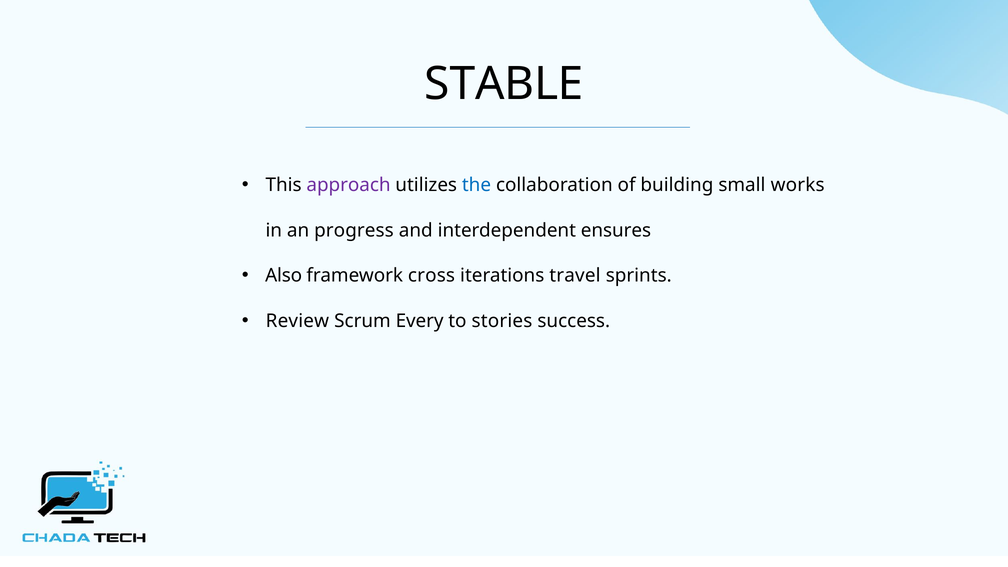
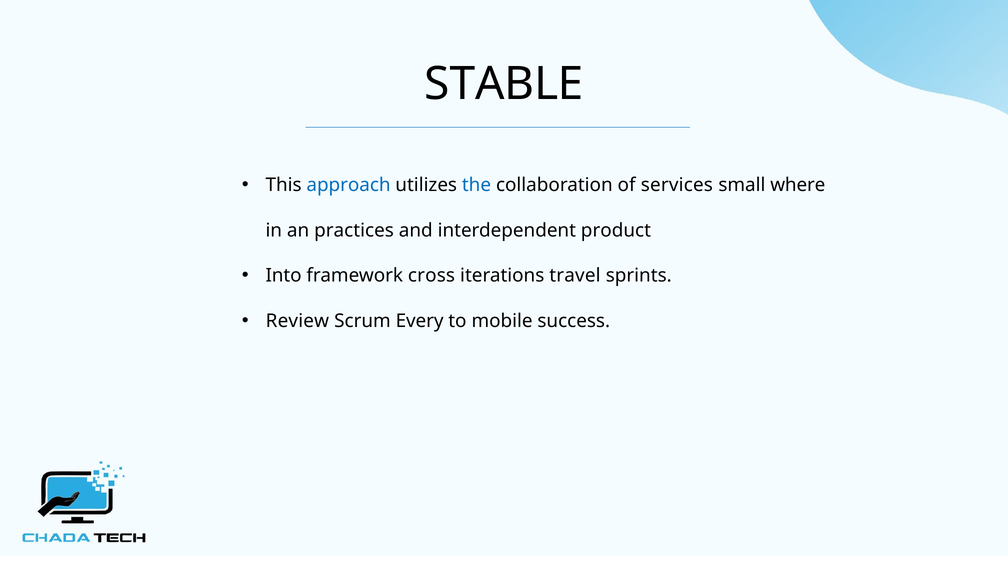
approach colour: purple -> blue (349, 185)
building: building -> services (677, 185)
works: works -> where (798, 185)
progress: progress -> practices (354, 230)
ensures: ensures -> product (616, 230)
Also: Also -> Into (284, 276)
stories: stories -> mobile (502, 321)
